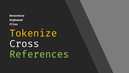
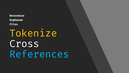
References colour: light green -> light blue (39, 54)
